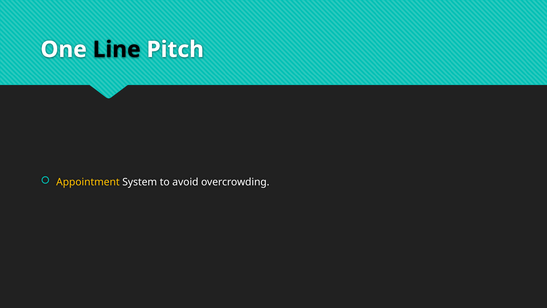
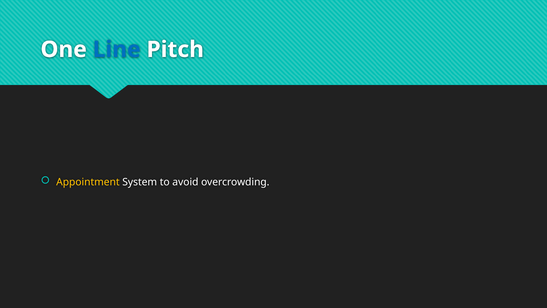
Line colour: black -> blue (117, 49)
